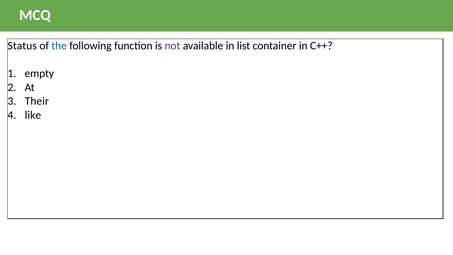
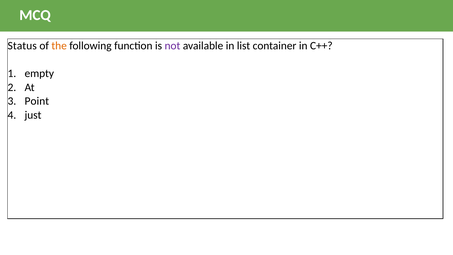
the colour: blue -> orange (59, 46)
Their: Their -> Point (37, 101)
like: like -> just (33, 115)
